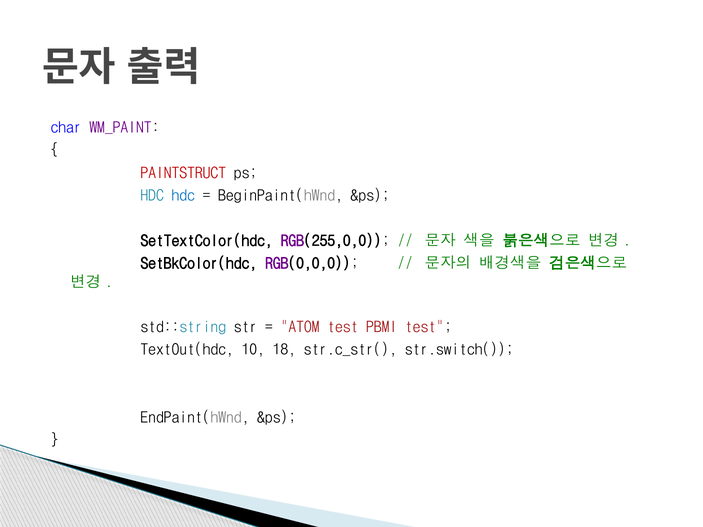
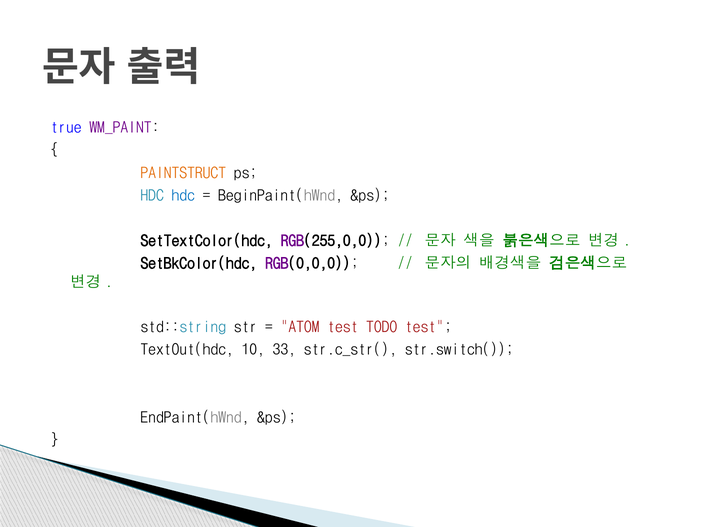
char: char -> true (66, 128)
PAINTSTRUCT colour: red -> orange (183, 173)
PBMI: PBMI -> TODO (382, 327)
18: 18 -> 33 (284, 350)
